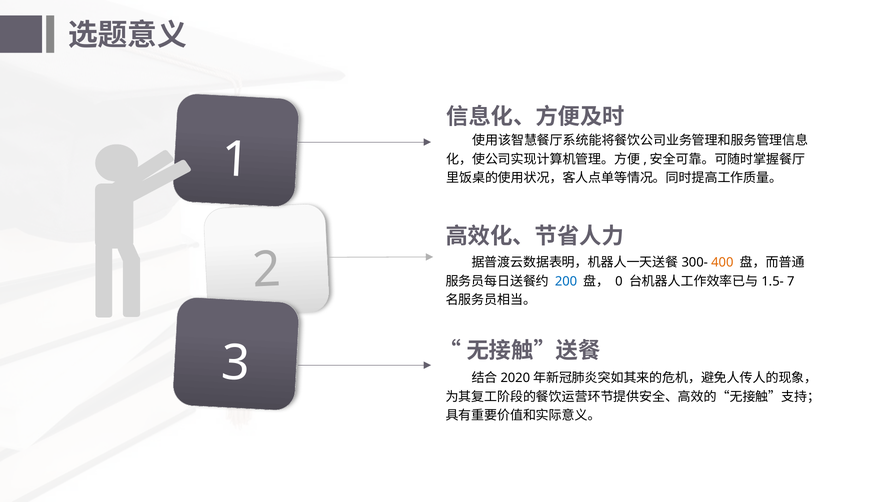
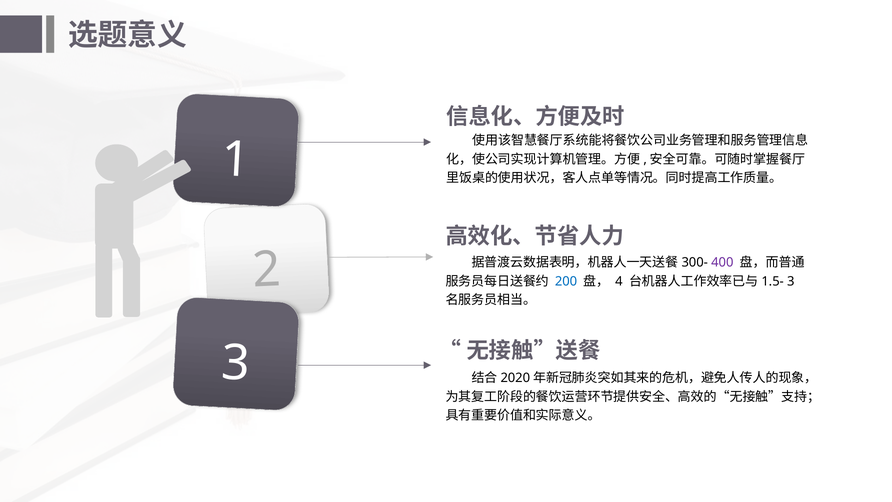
400 colour: orange -> purple (722, 262)
0: 0 -> 4 (619, 281)
7: 7 -> 3 (791, 281)
